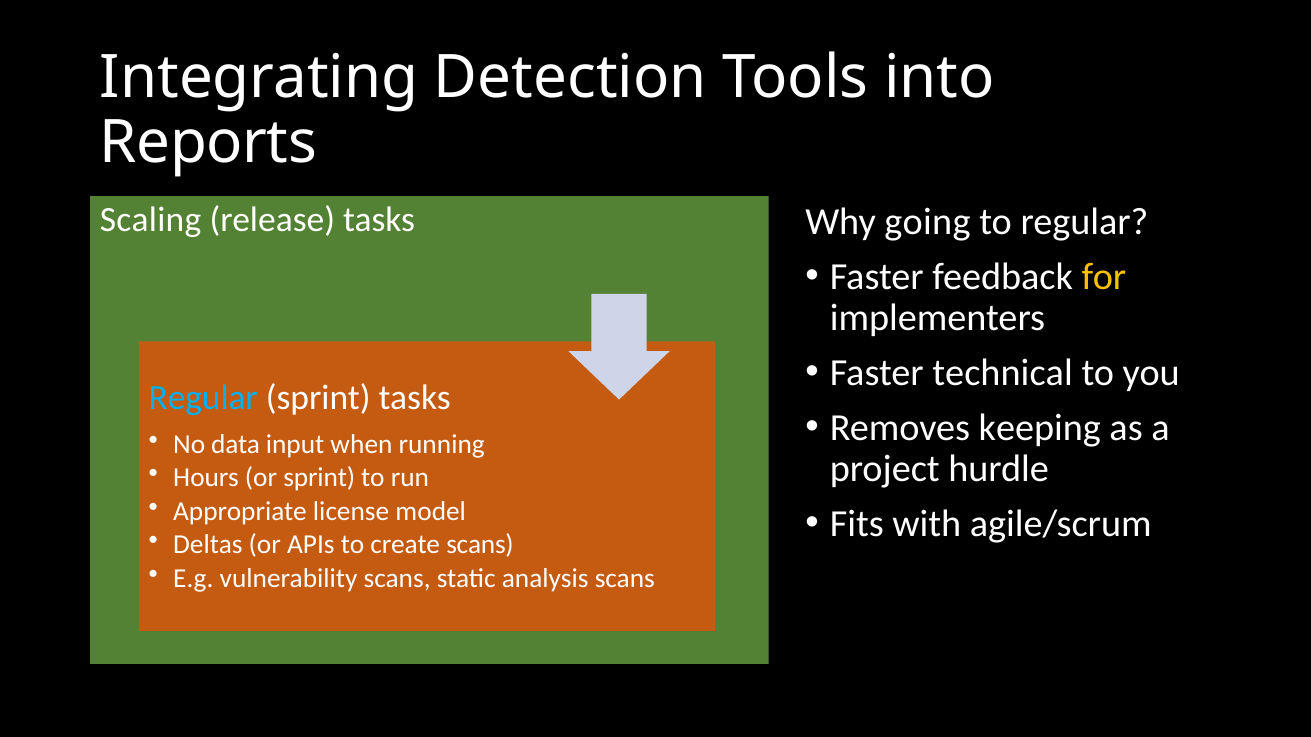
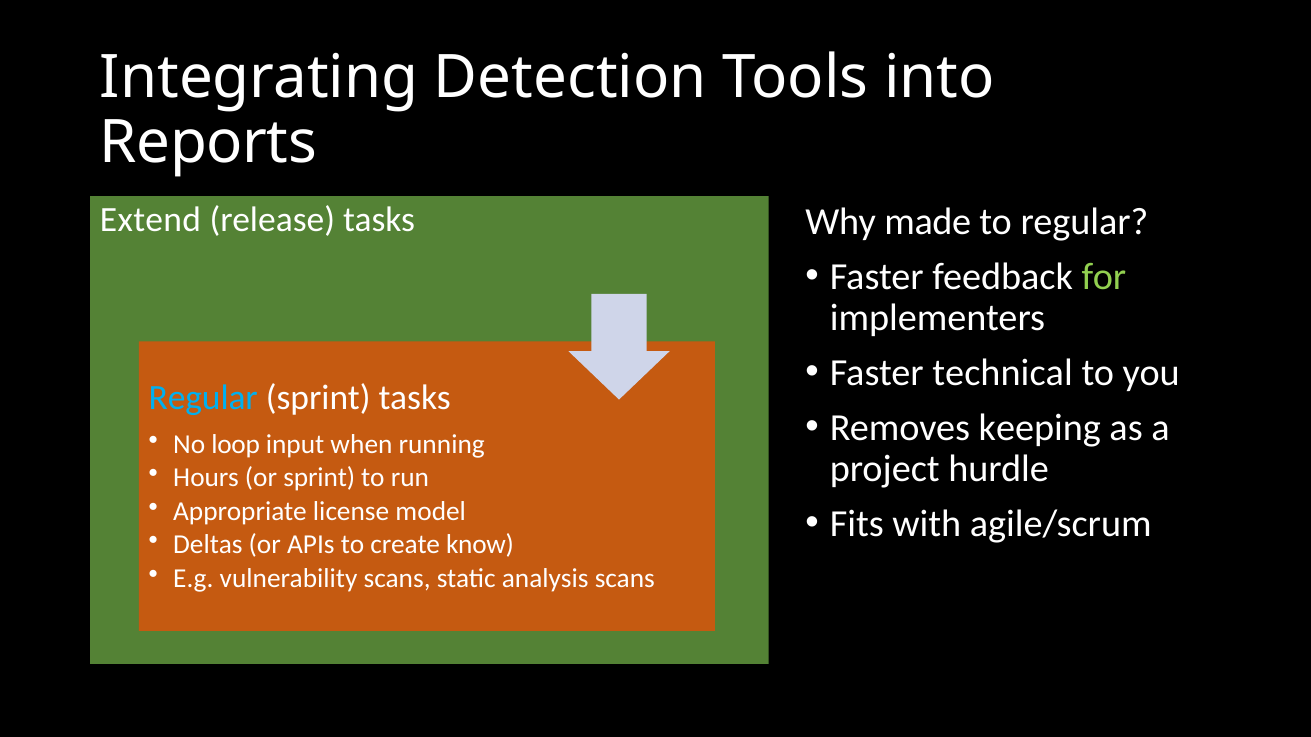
Scaling: Scaling -> Extend (151, 220)
going: going -> made (928, 222)
for colour: yellow -> light green (1104, 277)
data: data -> loop (236, 444)
create scans: scans -> know (480, 545)
